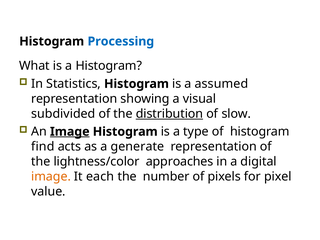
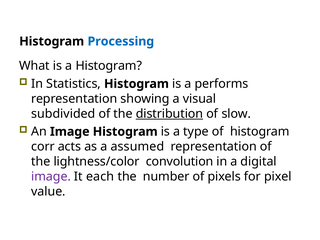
assumed: assumed -> performs (221, 84)
Image underline: present -> none (70, 132)
find: find -> corr (43, 147)
generate: generate -> assumed (137, 147)
approaches: approaches -> convolution (180, 162)
image colour: orange -> purple (51, 176)
